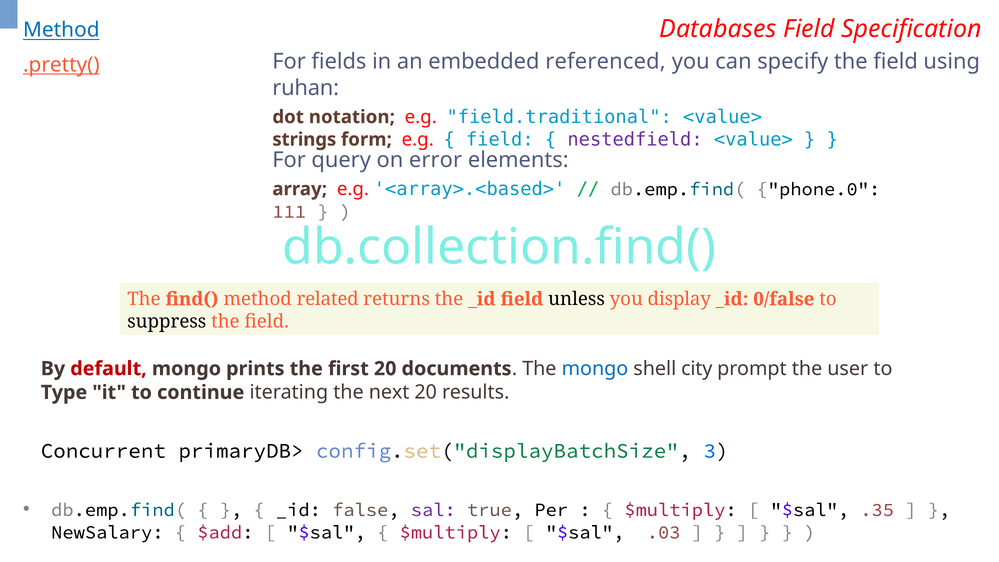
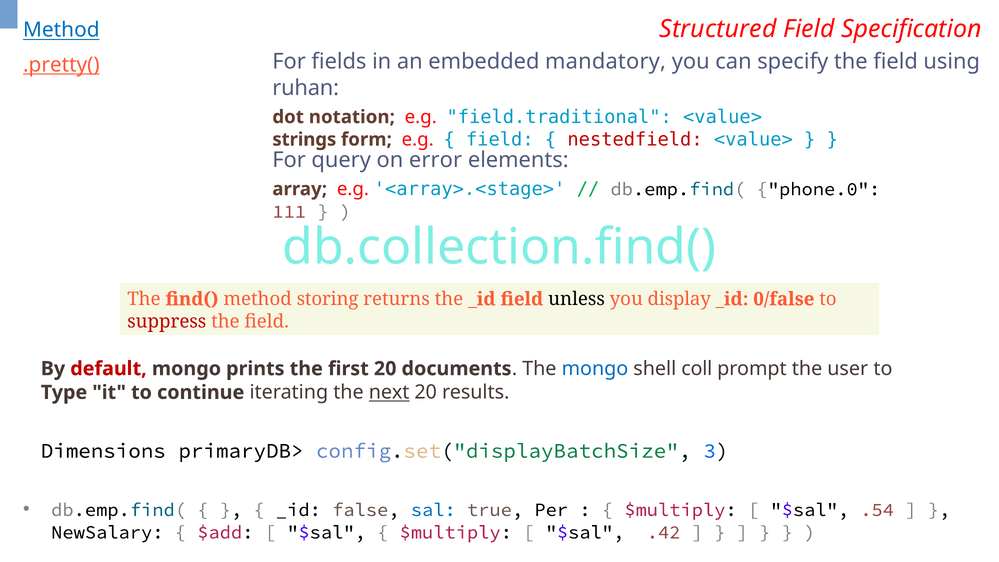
Databases: Databases -> Structured (718, 29)
referenced: referenced -> mandatory (606, 62)
nestedfield colour: purple -> red (635, 139)
<array>.<based>: <array>.<based> -> <array>.<stage> (470, 189)
related: related -> storing (328, 299)
suppress colour: black -> red (167, 322)
city: city -> coll (697, 369)
next underline: none -> present (389, 392)
Concurrent: Concurrent -> Dimensions (103, 451)
sal colour: purple -> blue (433, 510)
.35: .35 -> .54 (877, 510)
.03: .03 -> .42 (664, 532)
